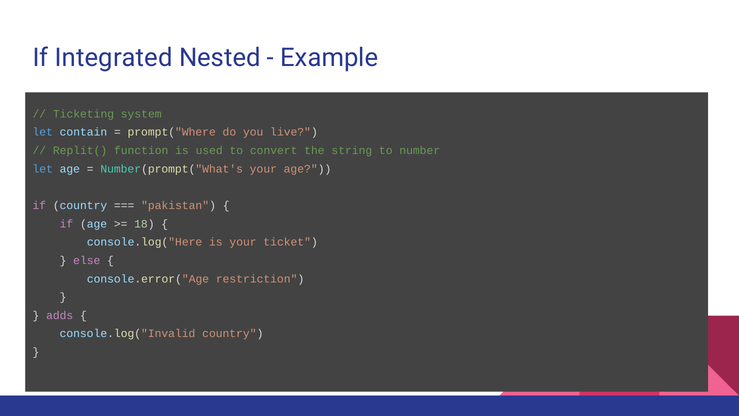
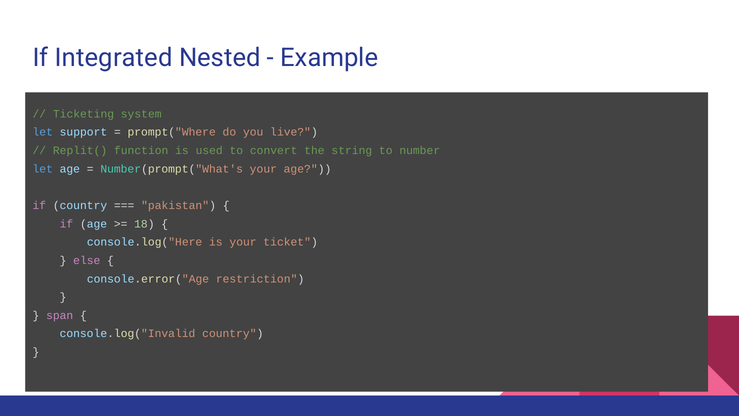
contain: contain -> support (83, 132)
adds: adds -> span (60, 315)
